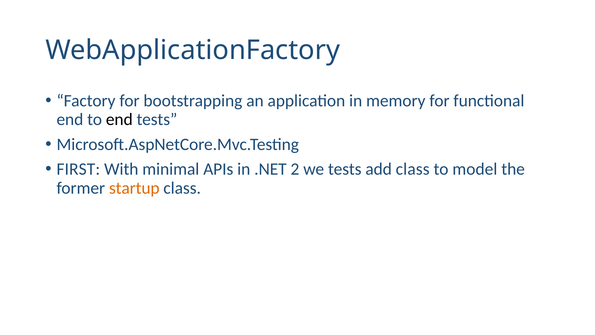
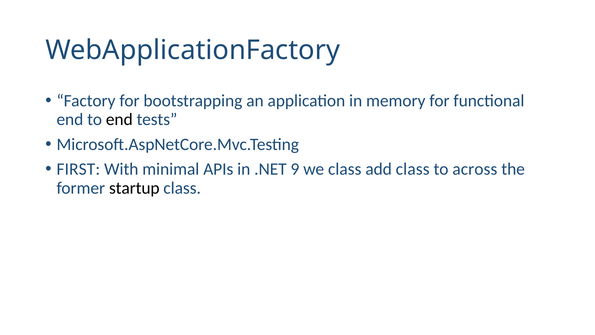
2: 2 -> 9 (295, 169)
we tests: tests -> class (345, 169)
model: model -> across (475, 169)
startup colour: orange -> black (134, 188)
